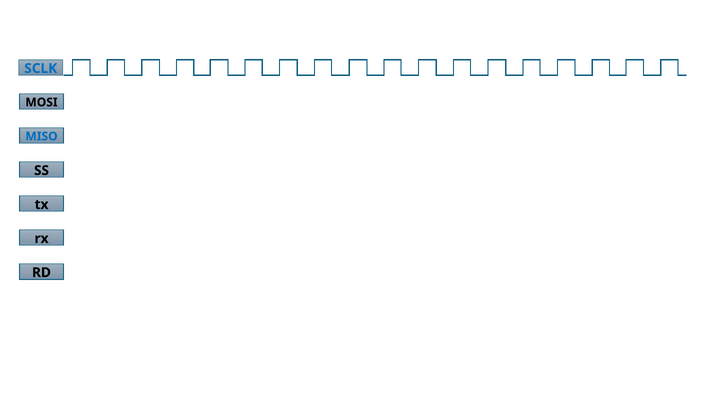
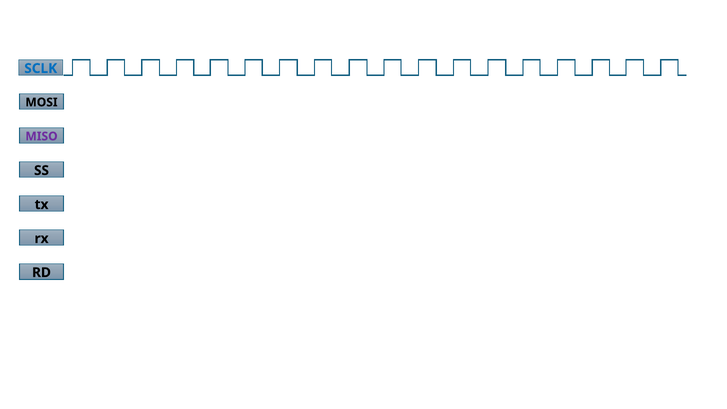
MISO colour: blue -> purple (42, 136)
